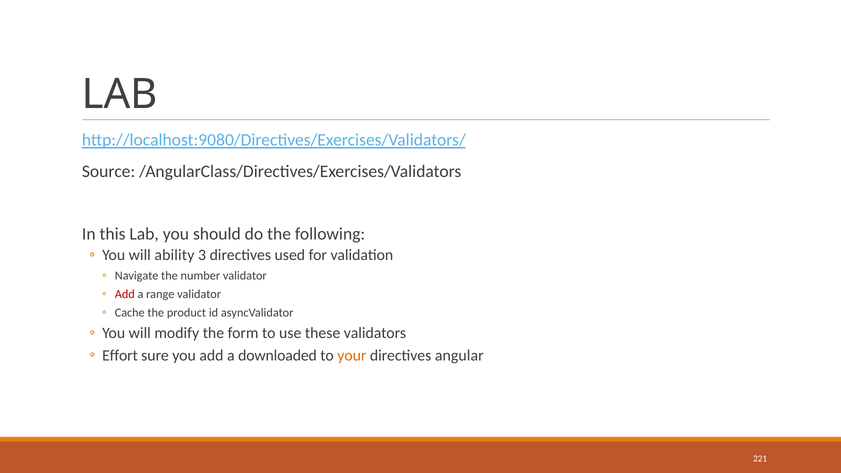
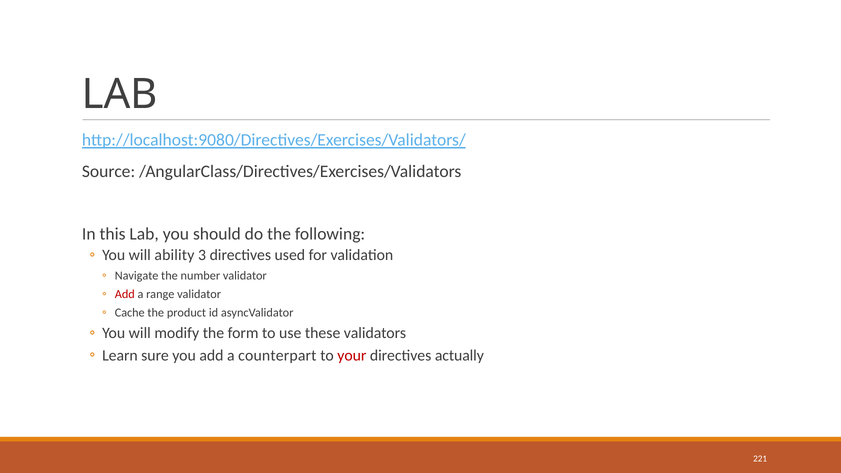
Effort: Effort -> Learn (120, 355)
downloaded: downloaded -> counterpart (277, 355)
your colour: orange -> red (352, 355)
angular: angular -> actually (459, 355)
